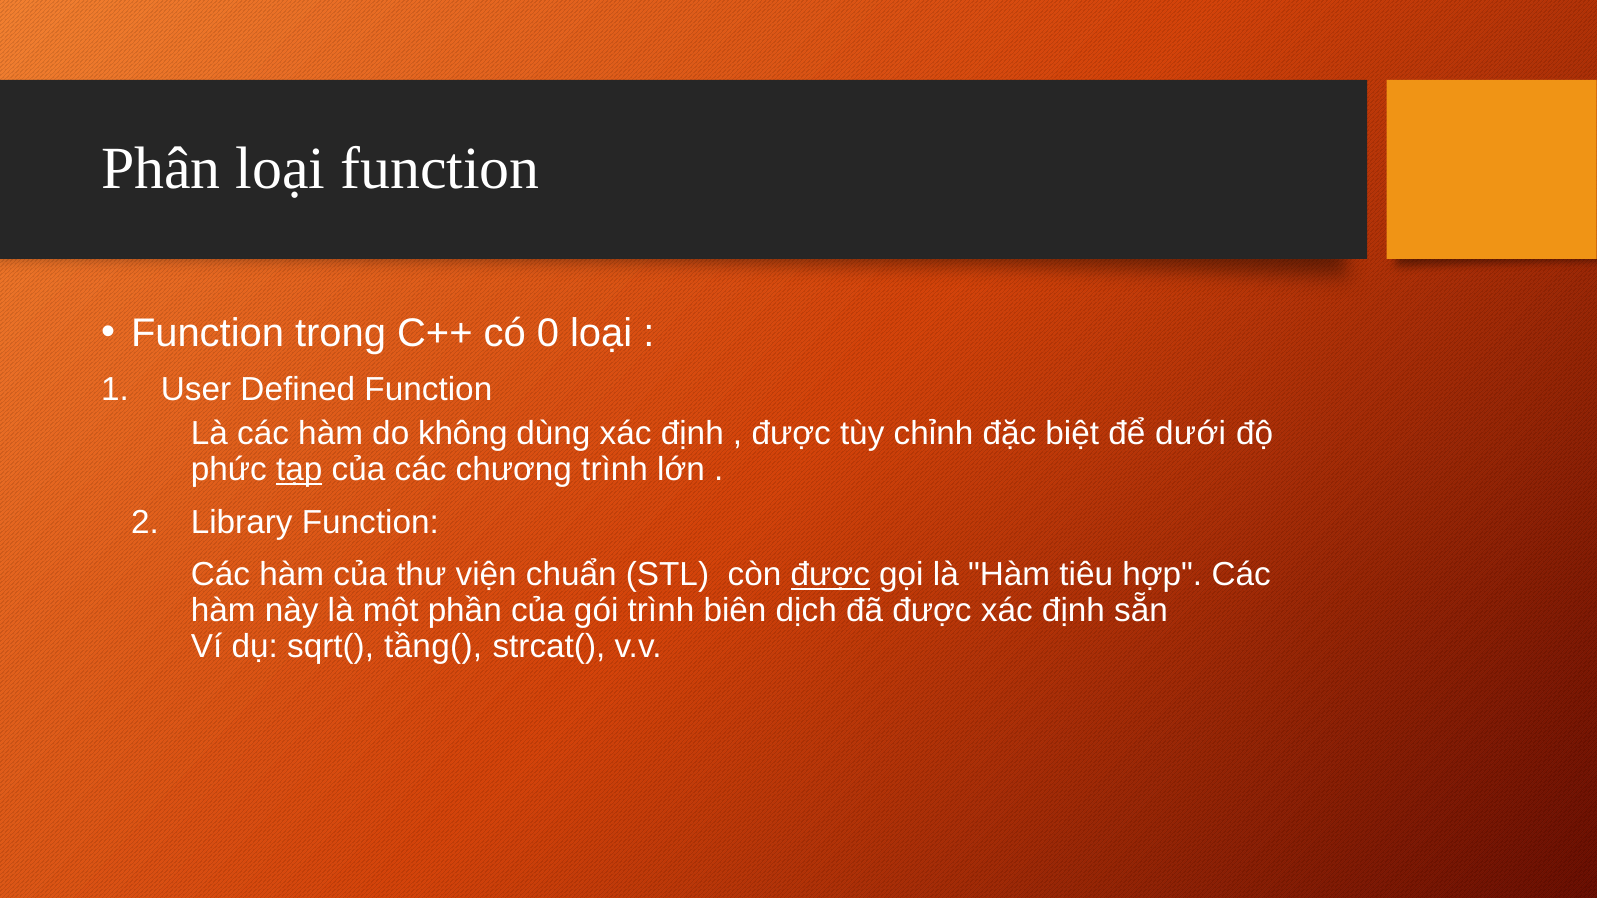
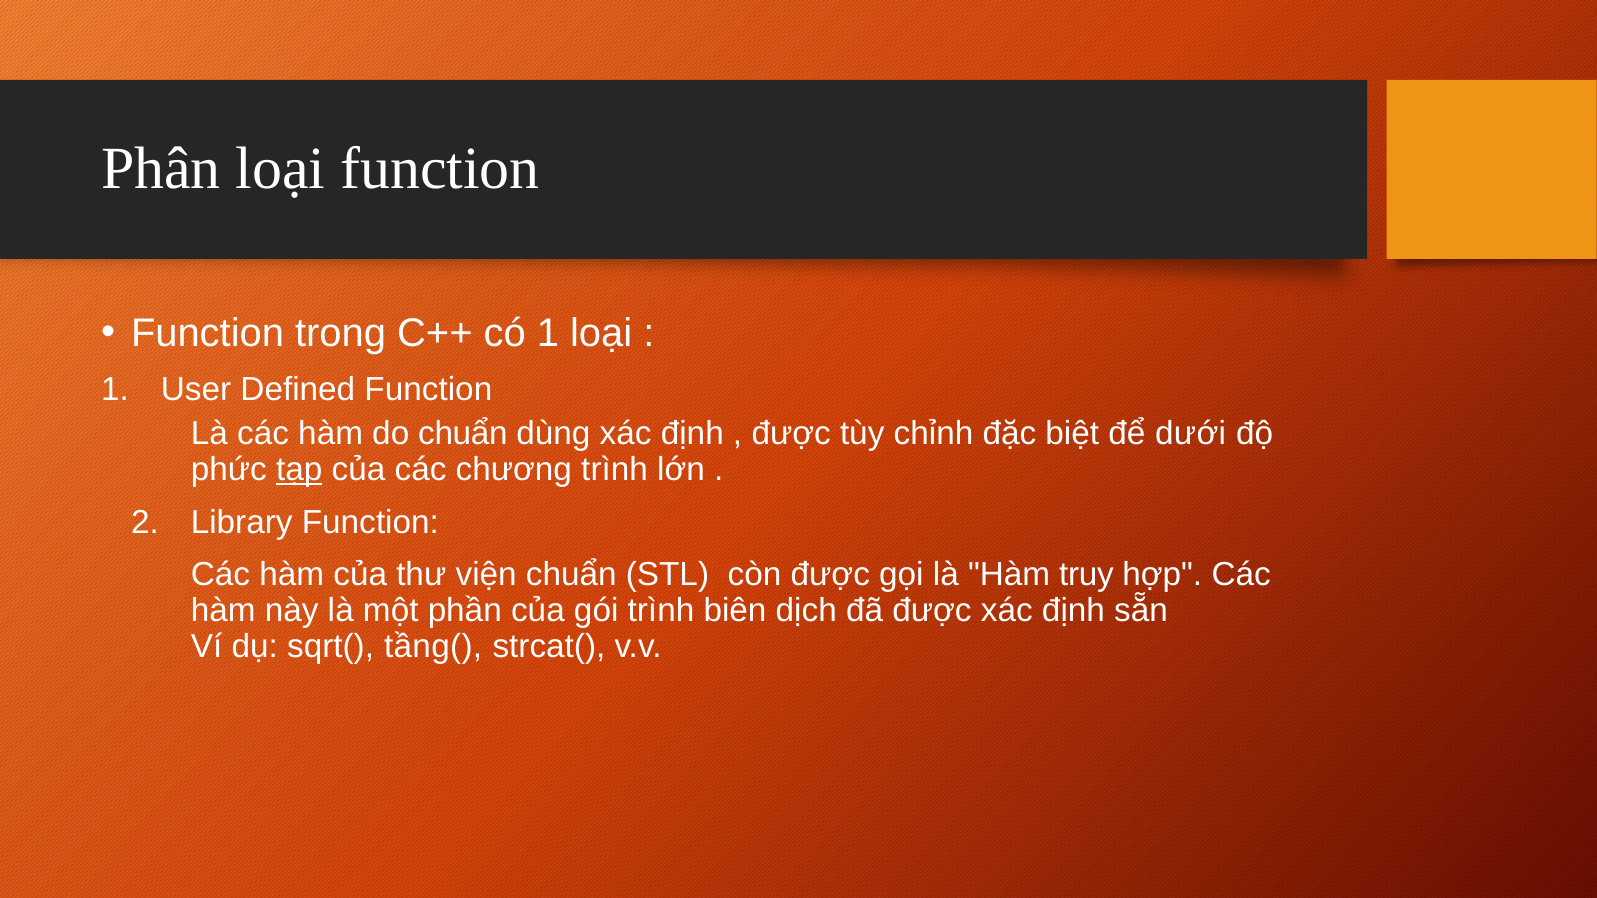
có 0: 0 -> 1 (548, 333)
do không: không -> chuẩn (463, 434)
được underline: present -> none (830, 575)
tiêu: tiêu -> truy (1086, 575)
